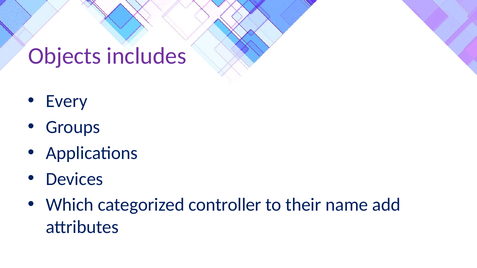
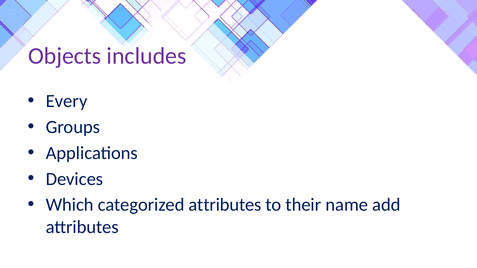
categorized controller: controller -> attributes (225, 205)
